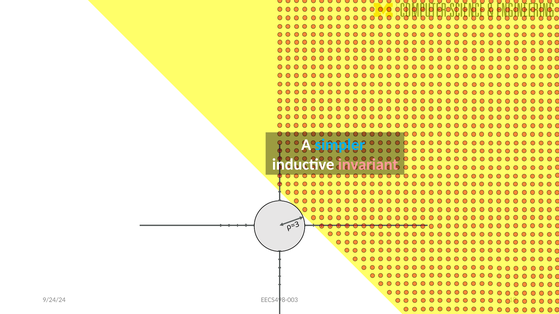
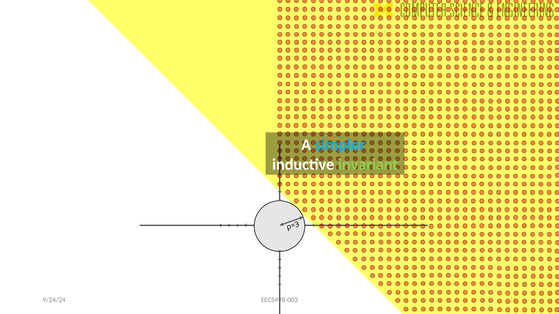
invariant colour: pink -> light green (368, 165)
